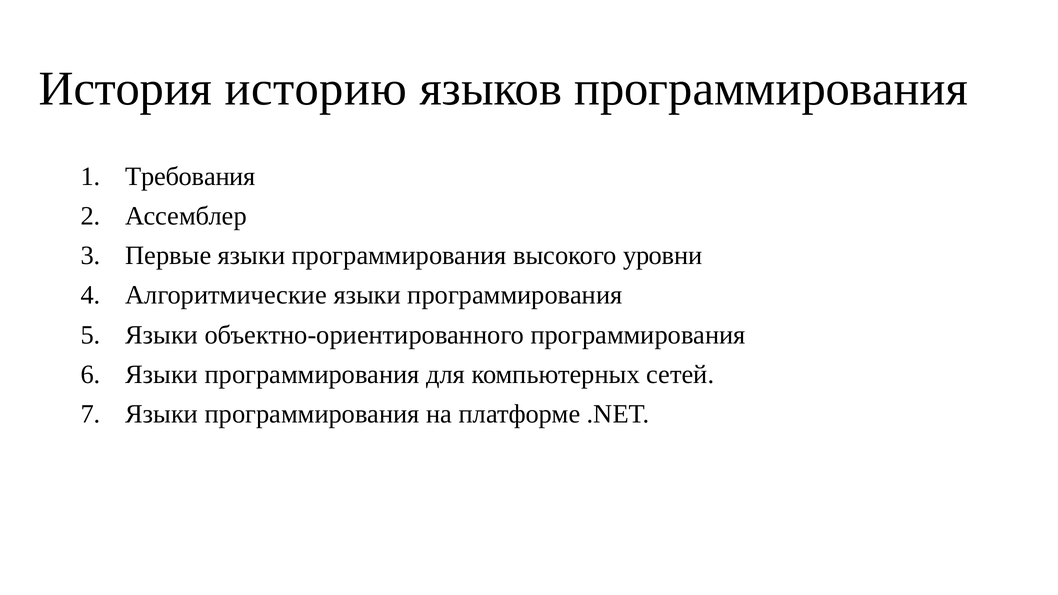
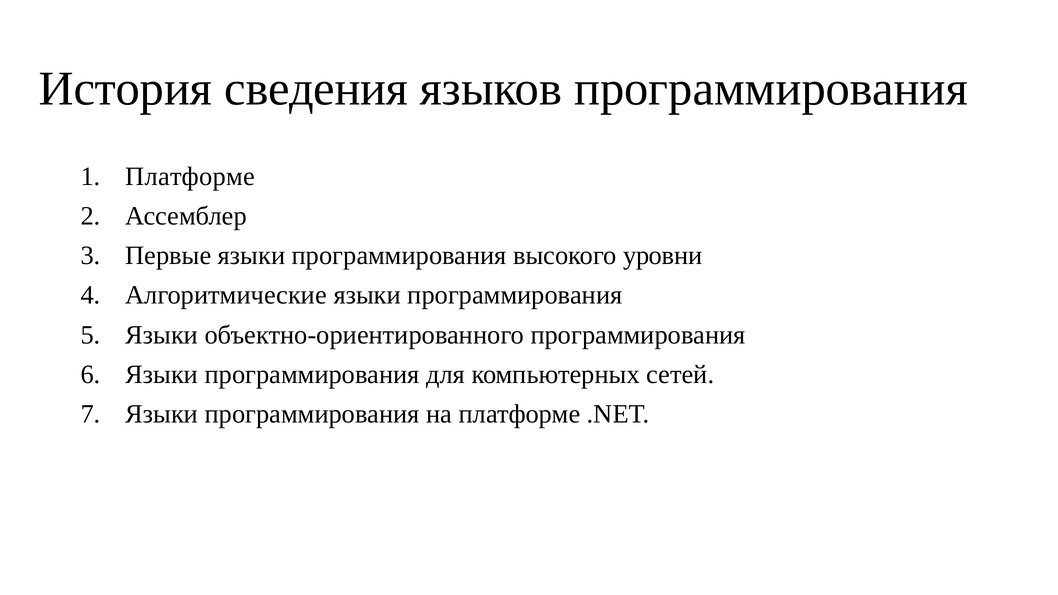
историю: историю -> сведения (316, 89)
Требования: Требования -> Платформе (190, 177)
